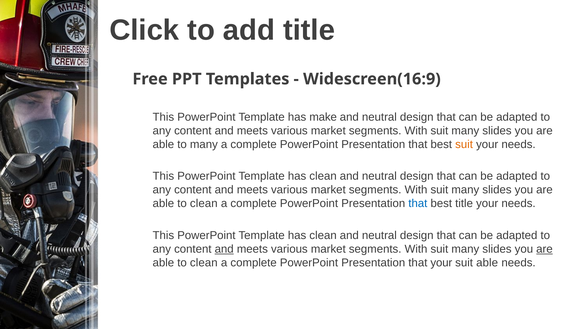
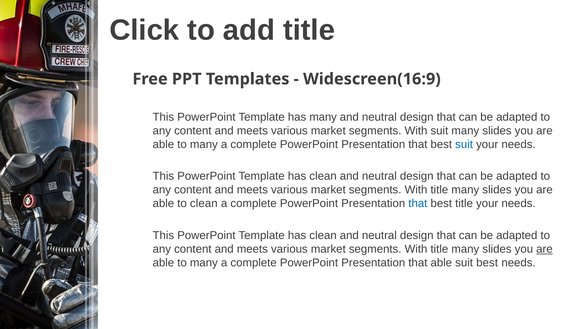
has make: make -> many (323, 117)
suit colour: orange -> blue (464, 144)
suit: suit -> title (439, 190)
and underline: present -> none (224, 249)
suit: suit -> title (439, 249)
clean: clean -> many (204, 263)
that your: your -> able (441, 263)
suit able: able -> best (487, 263)
